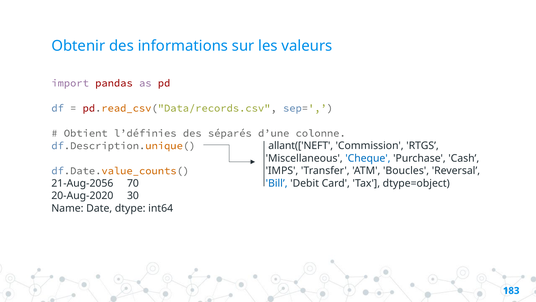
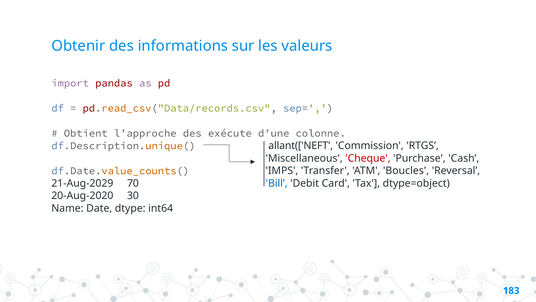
l’définies: l’définies -> l’approche (145, 133)
séparés: séparés -> exécute (230, 133)
Cheque colour: blue -> red (368, 158)
21-Aug-2056: 21-Aug-2056 -> 21-Aug-2029 (82, 183)
